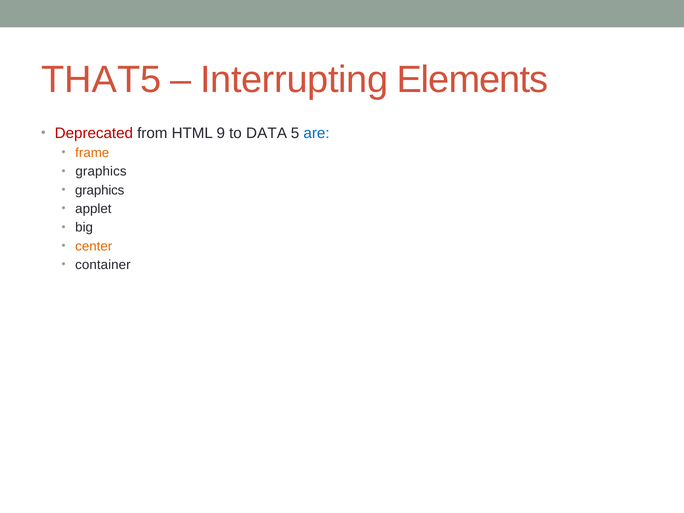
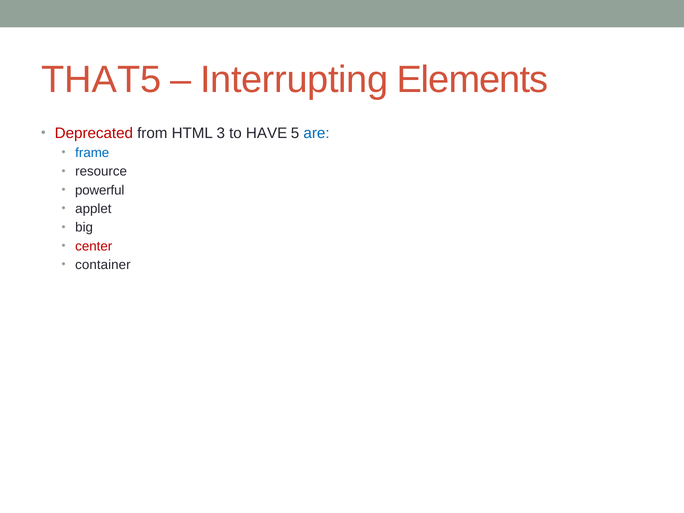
9: 9 -> 3 (221, 133)
DATA: DATA -> HAVE (267, 133)
frame colour: orange -> blue (92, 153)
graphics: graphics -> resource (101, 172)
graphics: graphics -> powerful (100, 190)
center colour: orange -> red (94, 246)
